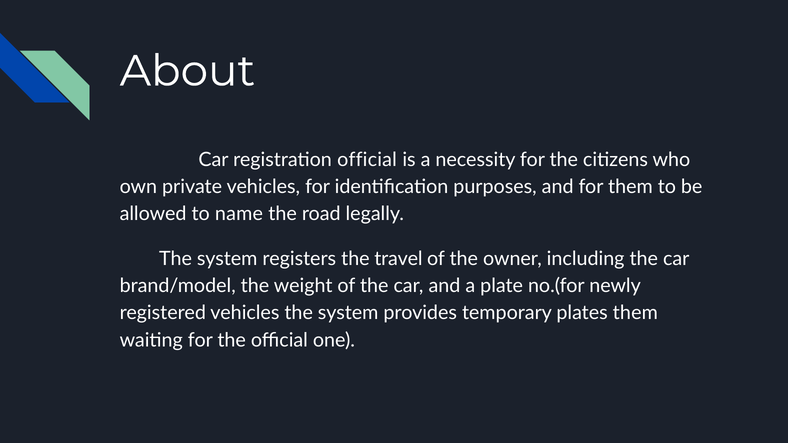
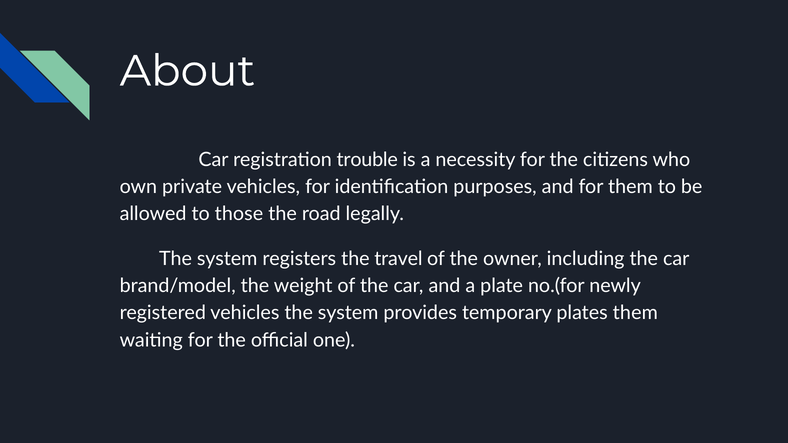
registration official: official -> trouble (367, 160)
name: name -> those (239, 214)
